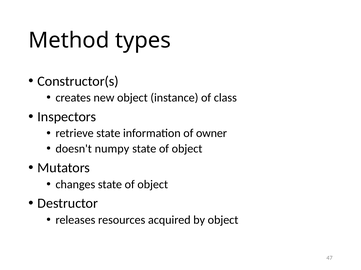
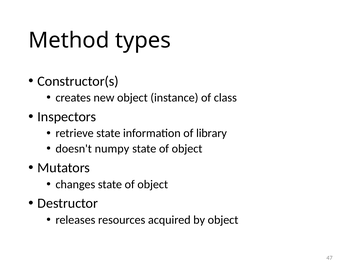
owner: owner -> library (211, 134)
